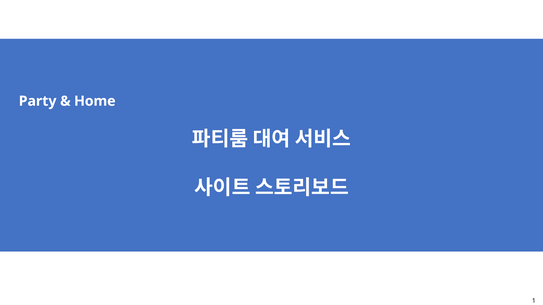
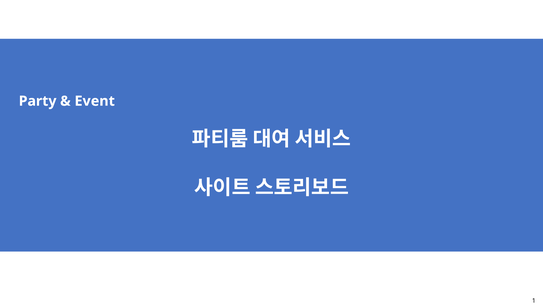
Home: Home -> Event (95, 101)
